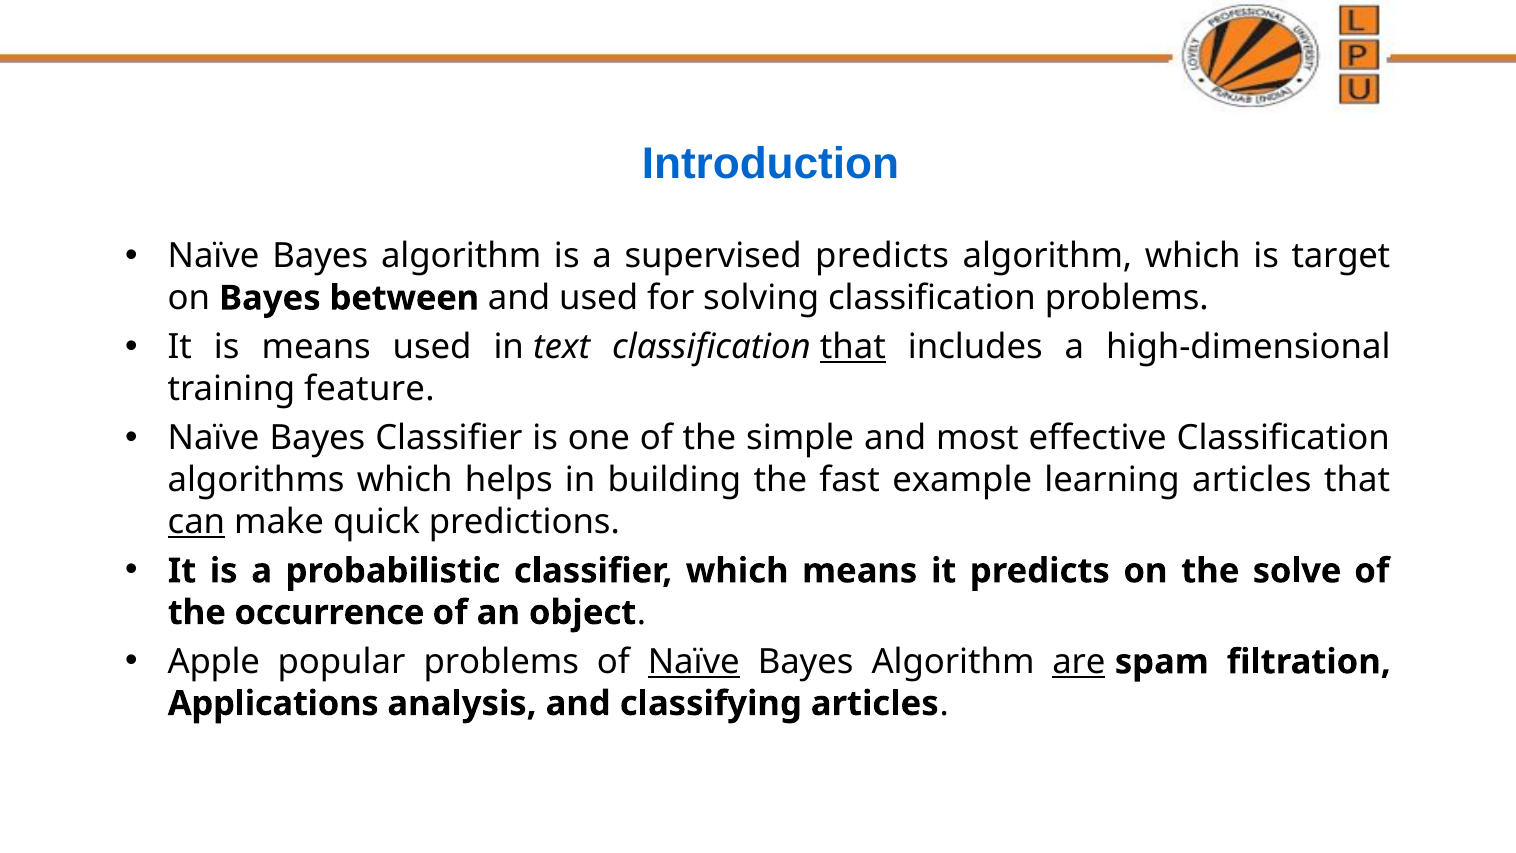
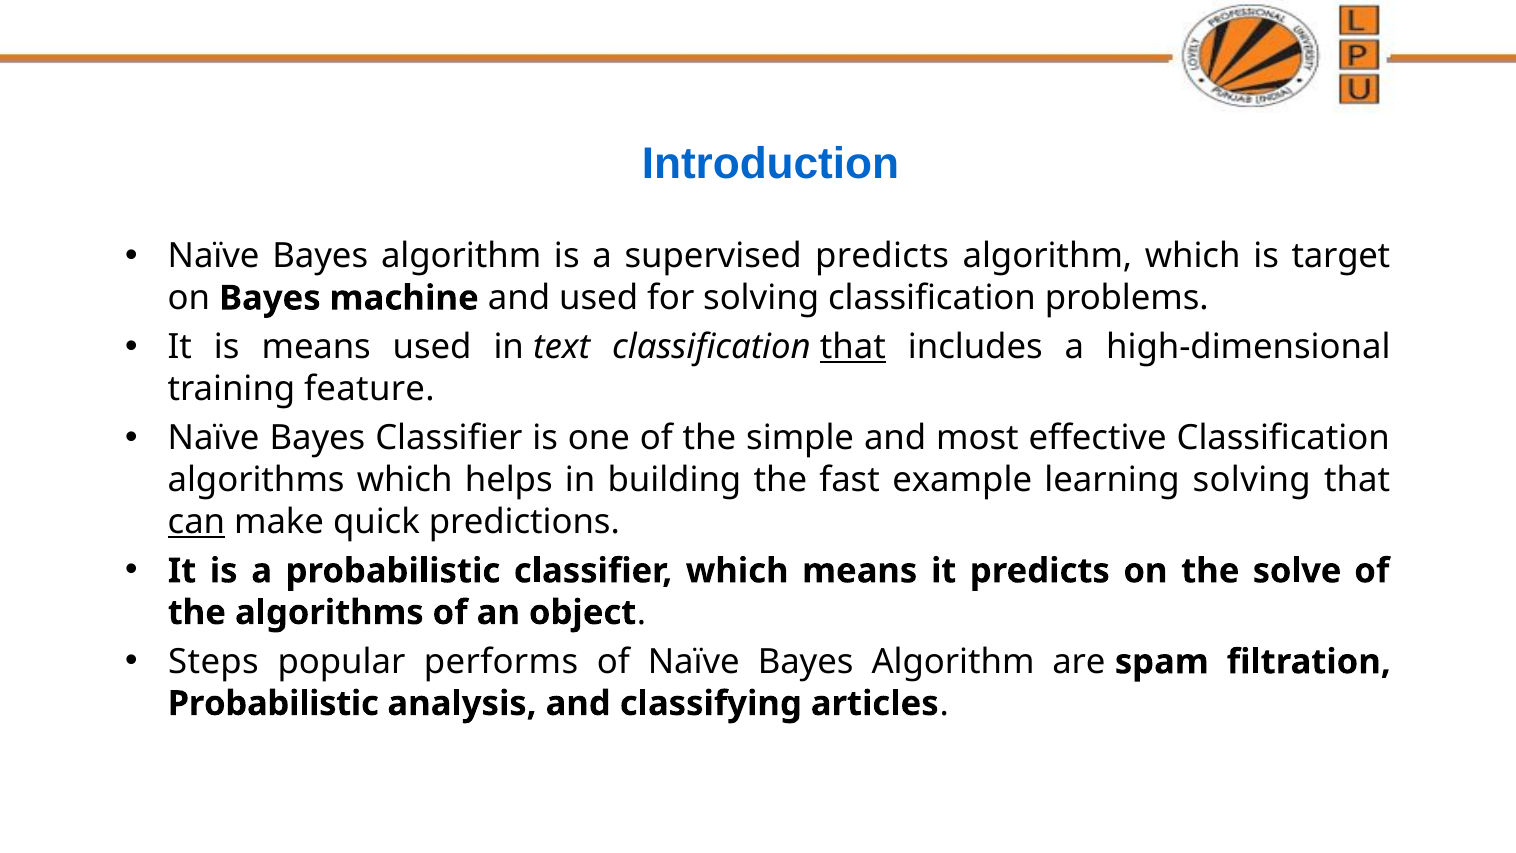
between: between -> machine (404, 298)
learning articles: articles -> solving (1252, 480)
the occurrence: occurrence -> algorithms (329, 612)
Apple: Apple -> Steps (214, 662)
popular problems: problems -> performs (501, 662)
Naïve underline: present -> none (694, 662)
are underline: present -> none (1079, 662)
Applications: Applications -> Probabilistic (273, 703)
